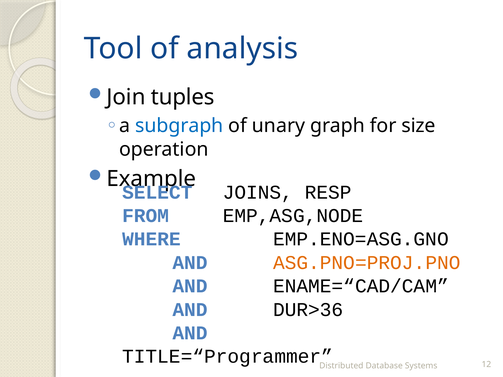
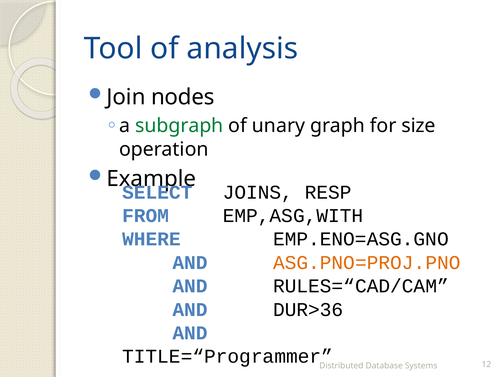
tuples: tuples -> nodes (183, 97)
subgraph colour: blue -> green (179, 126)
EMP,ASG,NODE: EMP,ASG,NODE -> EMP,ASG,WITH (293, 216)
ENAME=“CAD/CAM: ENAME=“CAD/CAM -> RULES=“CAD/CAM (361, 286)
